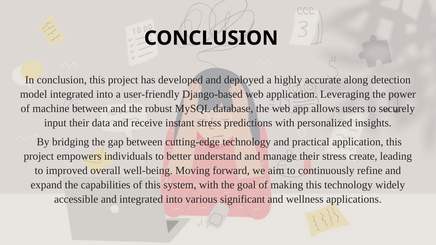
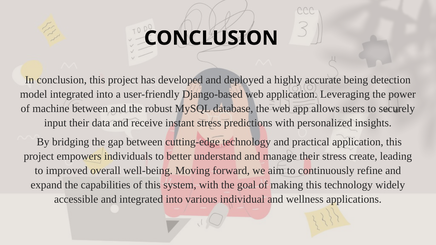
along: along -> being (356, 80)
significant: significant -> individual (242, 200)
